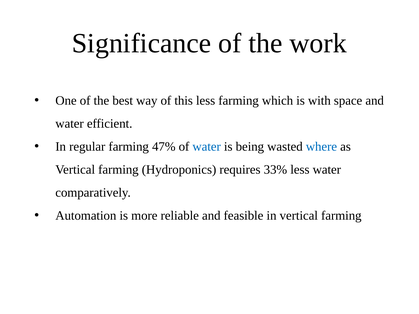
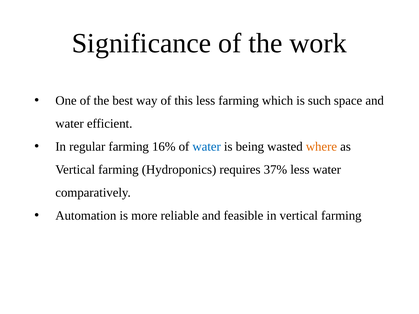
with: with -> such (319, 101)
47%: 47% -> 16% (164, 147)
where colour: blue -> orange (321, 147)
33%: 33% -> 37% (275, 170)
